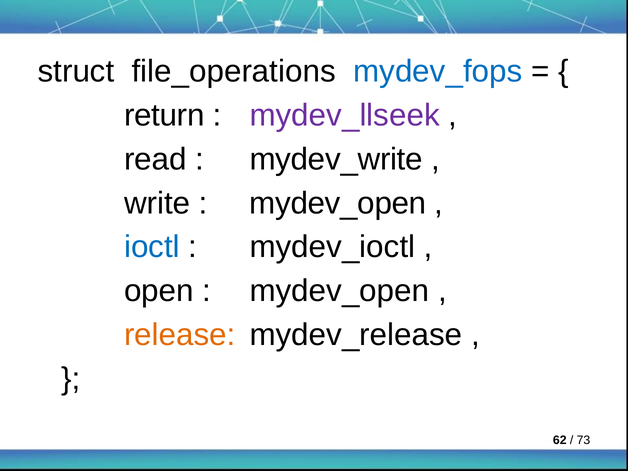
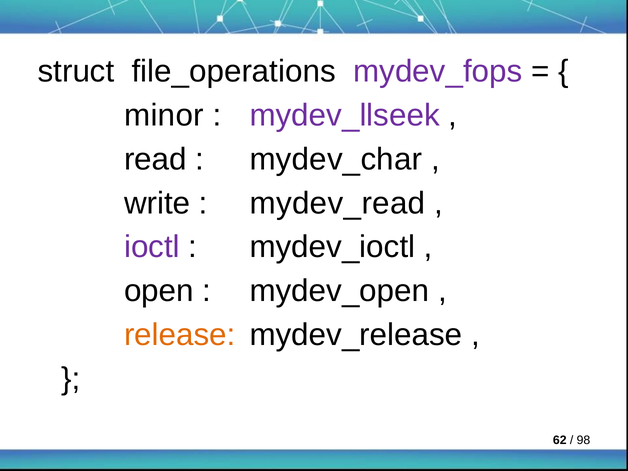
mydev_fops colour: blue -> purple (438, 71)
return: return -> minor (164, 115)
mydev_write: mydev_write -> mydev_char (336, 159)
mydev_open: mydev_open -> mydev_read (337, 203)
ioctl colour: blue -> purple (152, 247)
73: 73 -> 98 (583, 440)
